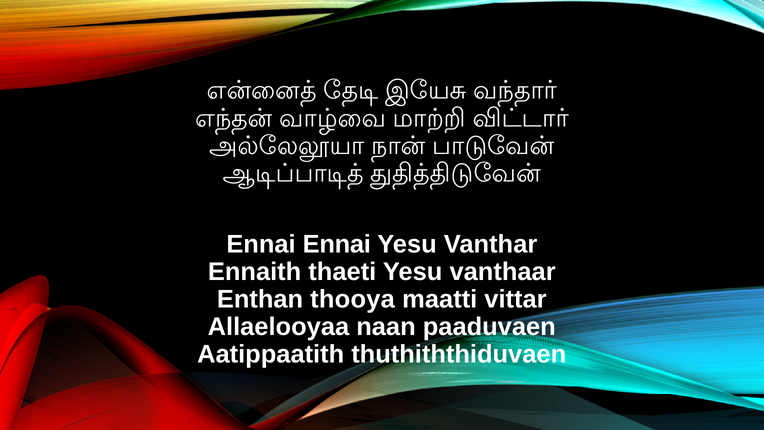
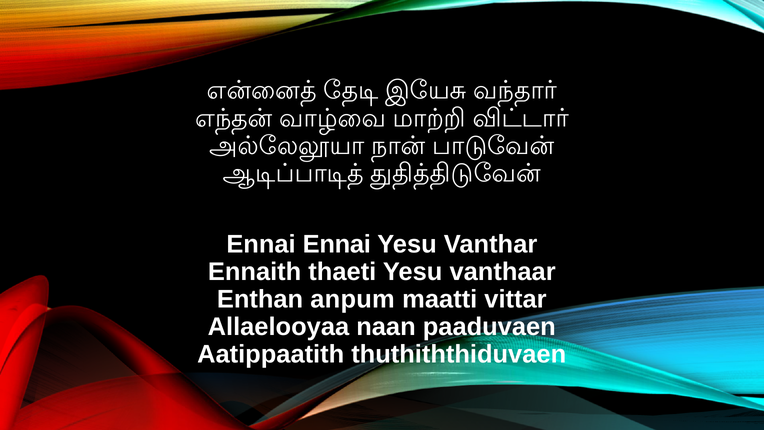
thooya: thooya -> anpum (353, 299)
